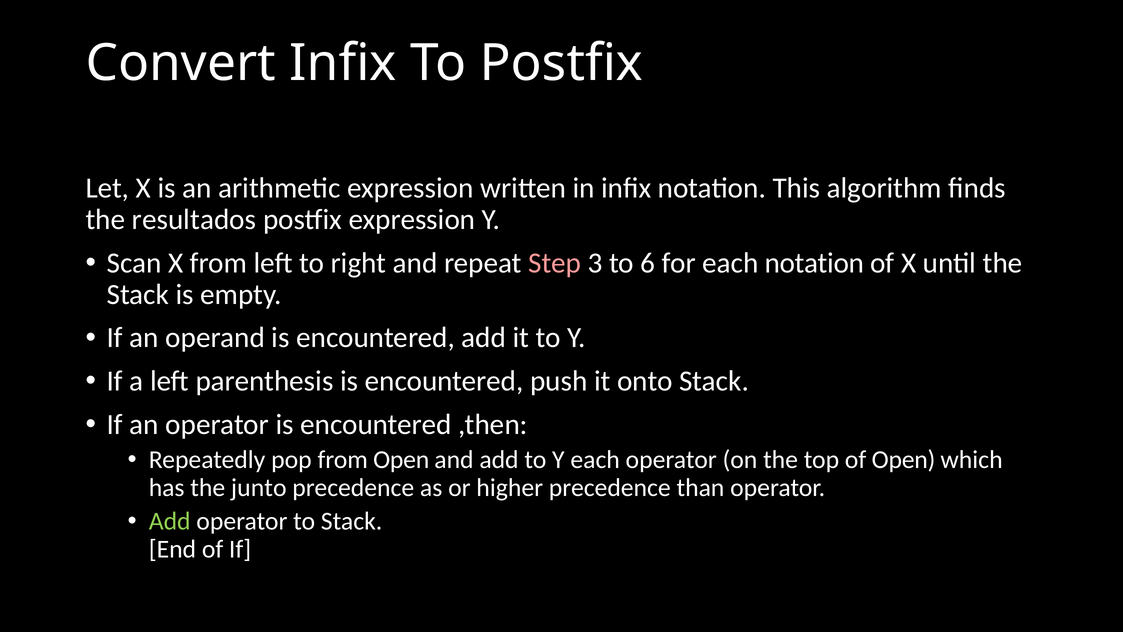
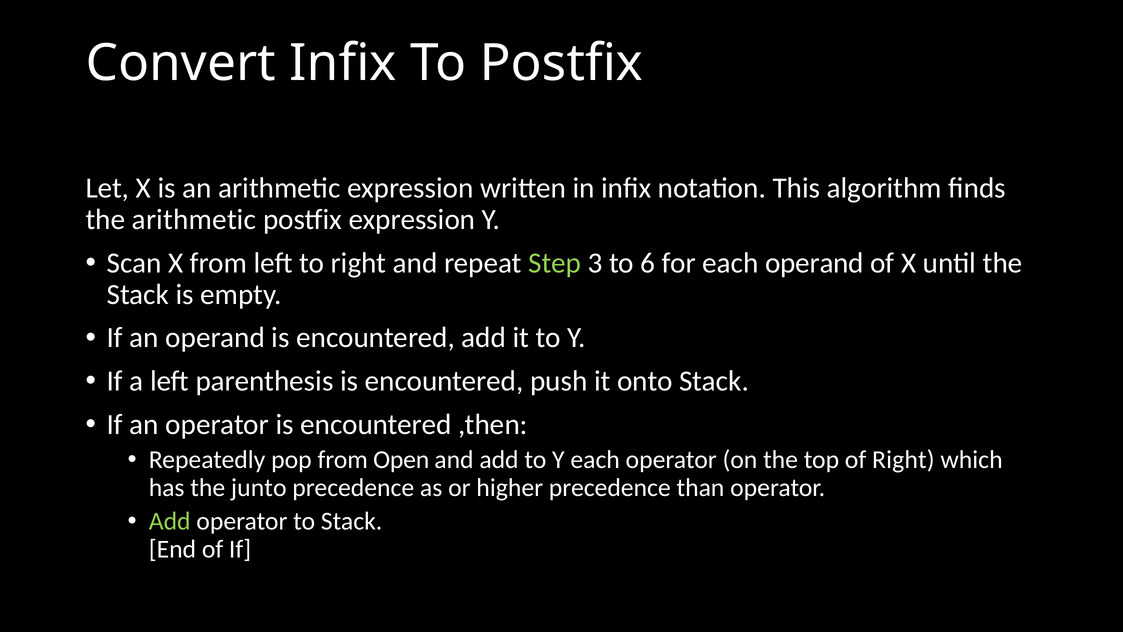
the resultados: resultados -> arithmetic (194, 220)
Step colour: pink -> light green (555, 263)
each notation: notation -> operand (814, 263)
of Open: Open -> Right (903, 460)
